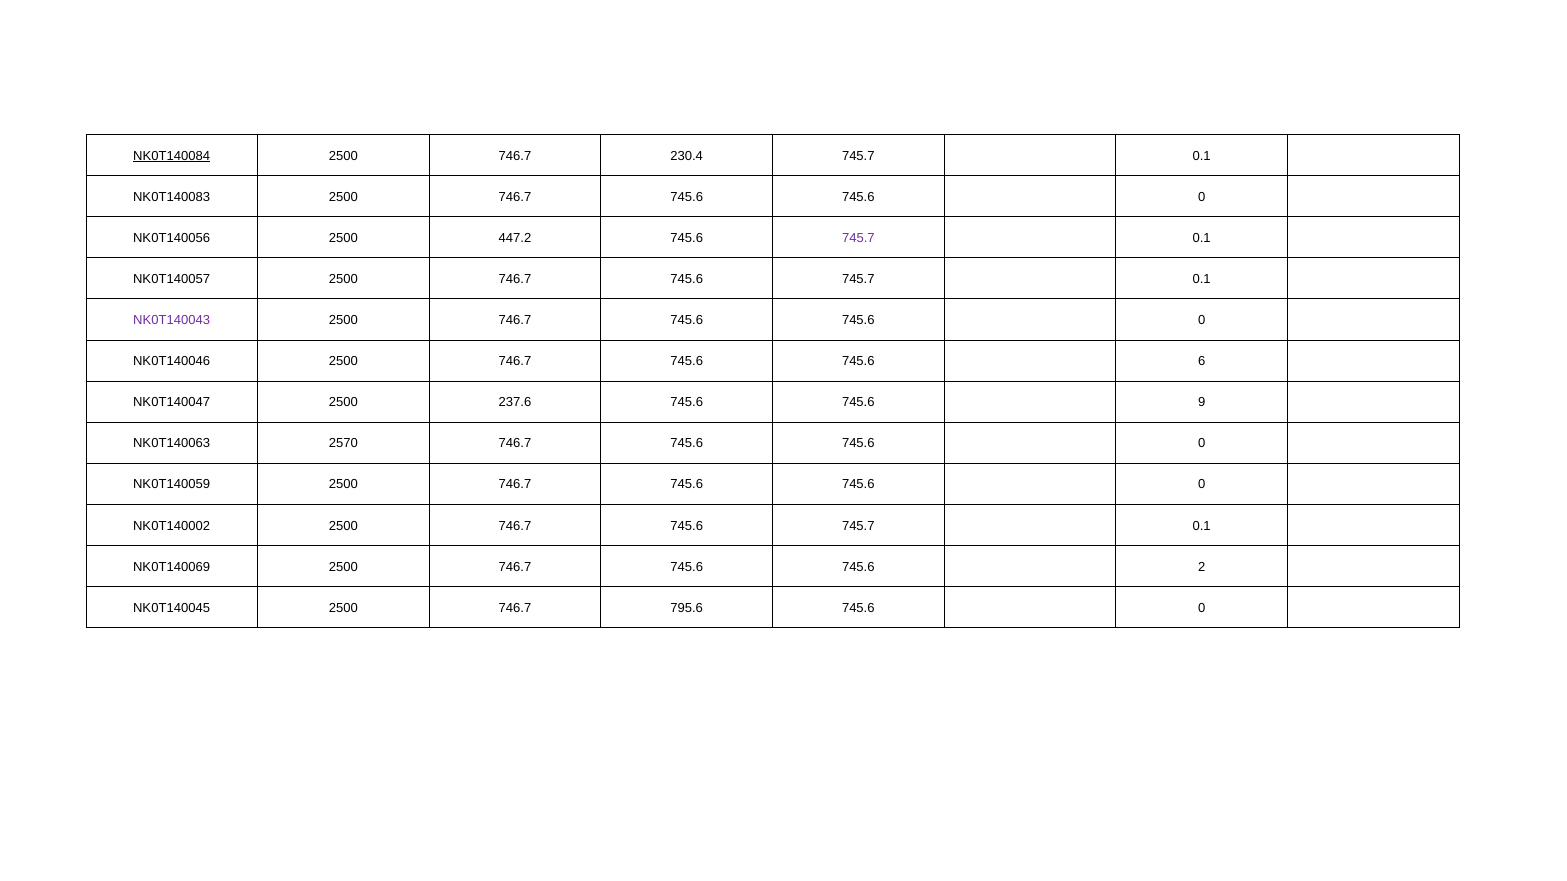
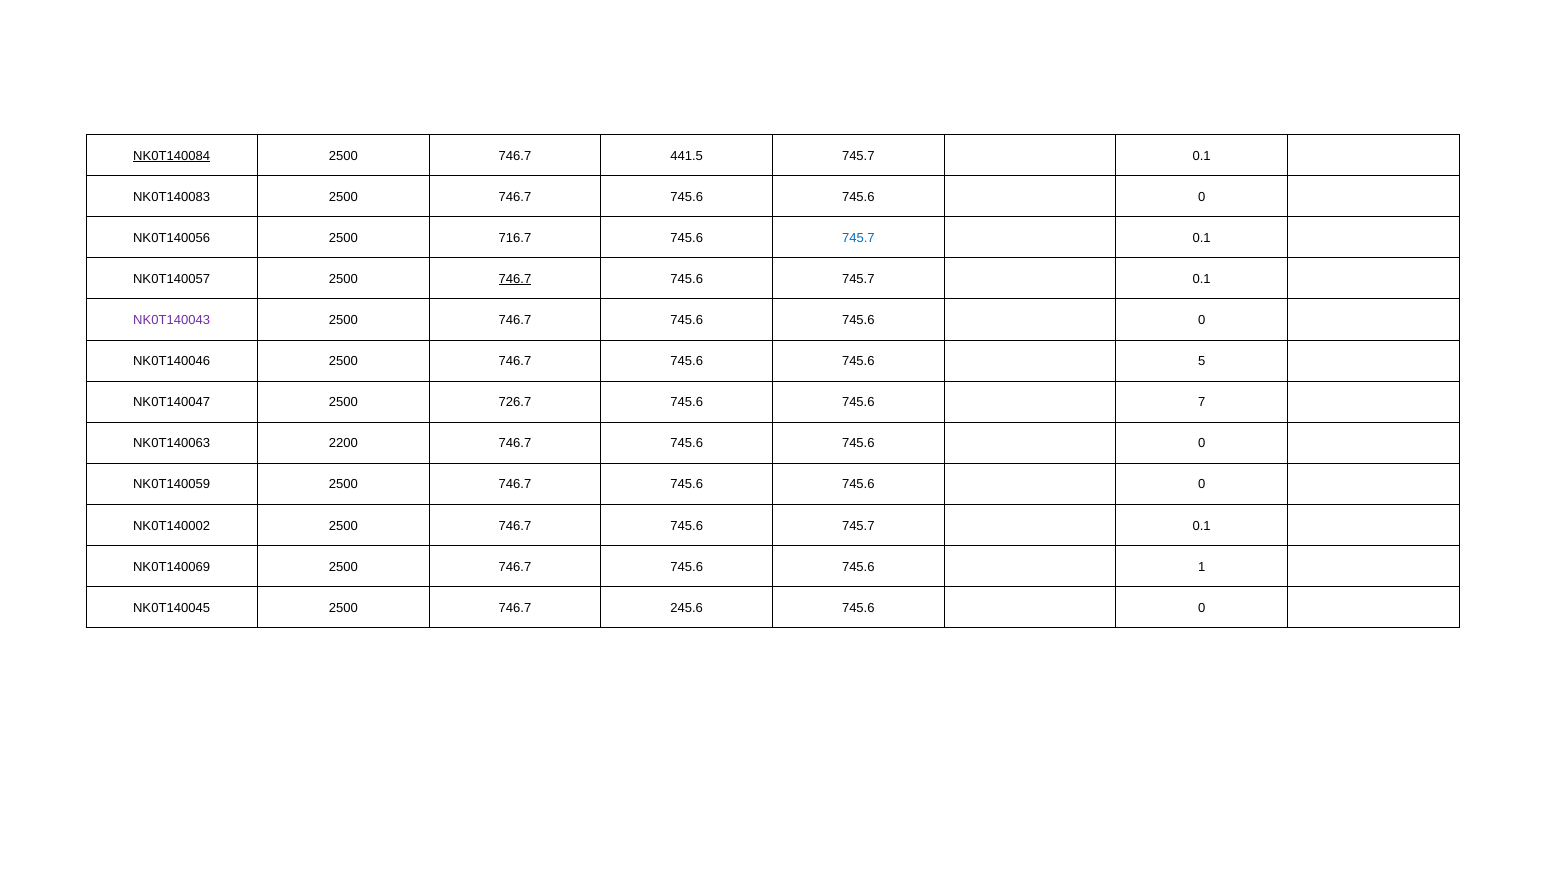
230.4: 230.4 -> 441.5 (687, 156)
447.2: 447.2 -> 716.7 (515, 238)
745.7 colour: purple -> blue (858, 238)
746.7 underline: none -> present (515, 279)
6: 6 -> 5 (1202, 361)
237.6: 237.6 -> 726.7 (515, 403)
9: 9 -> 7 (1202, 403)
2570: 2570 -> 2200 (343, 444)
2: 2 -> 1 (1202, 567)
795.6: 795.6 -> 245.6 (687, 608)
